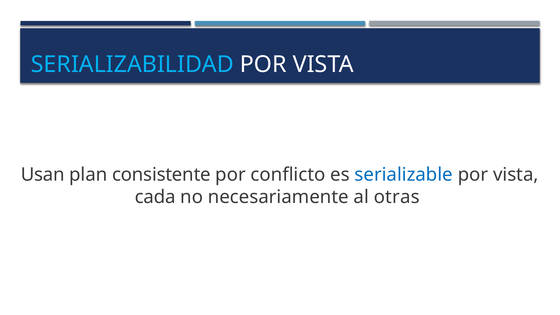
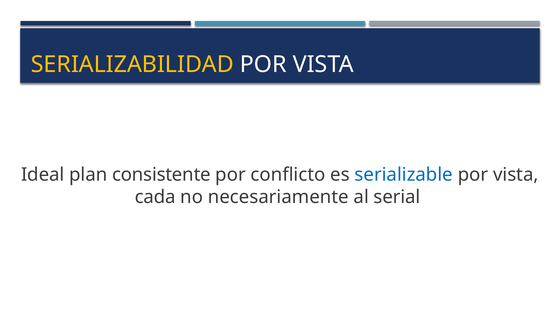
SERIALIZABILIDAD colour: light blue -> yellow (132, 64)
Usan: Usan -> Ideal (43, 175)
otras: otras -> serial (397, 197)
